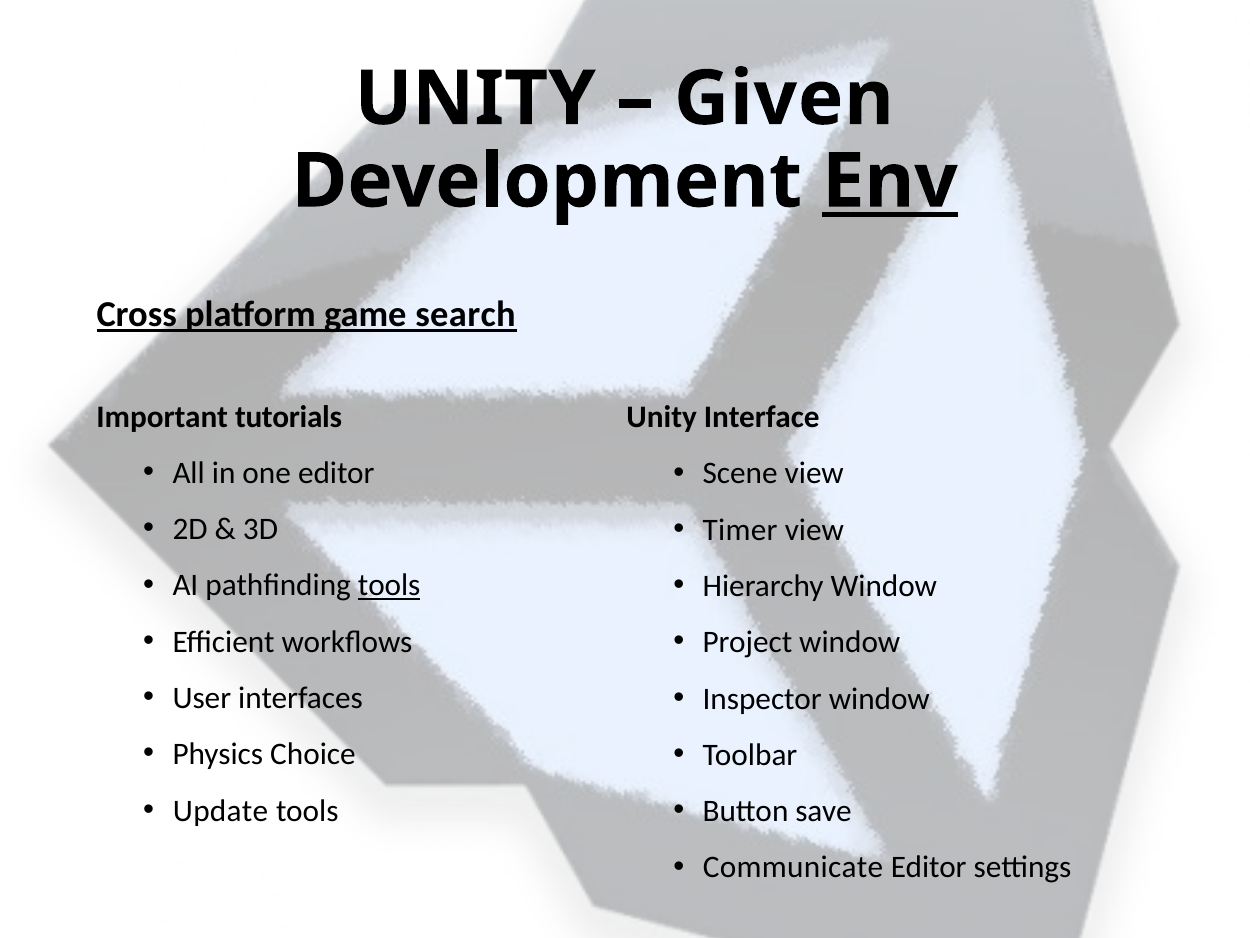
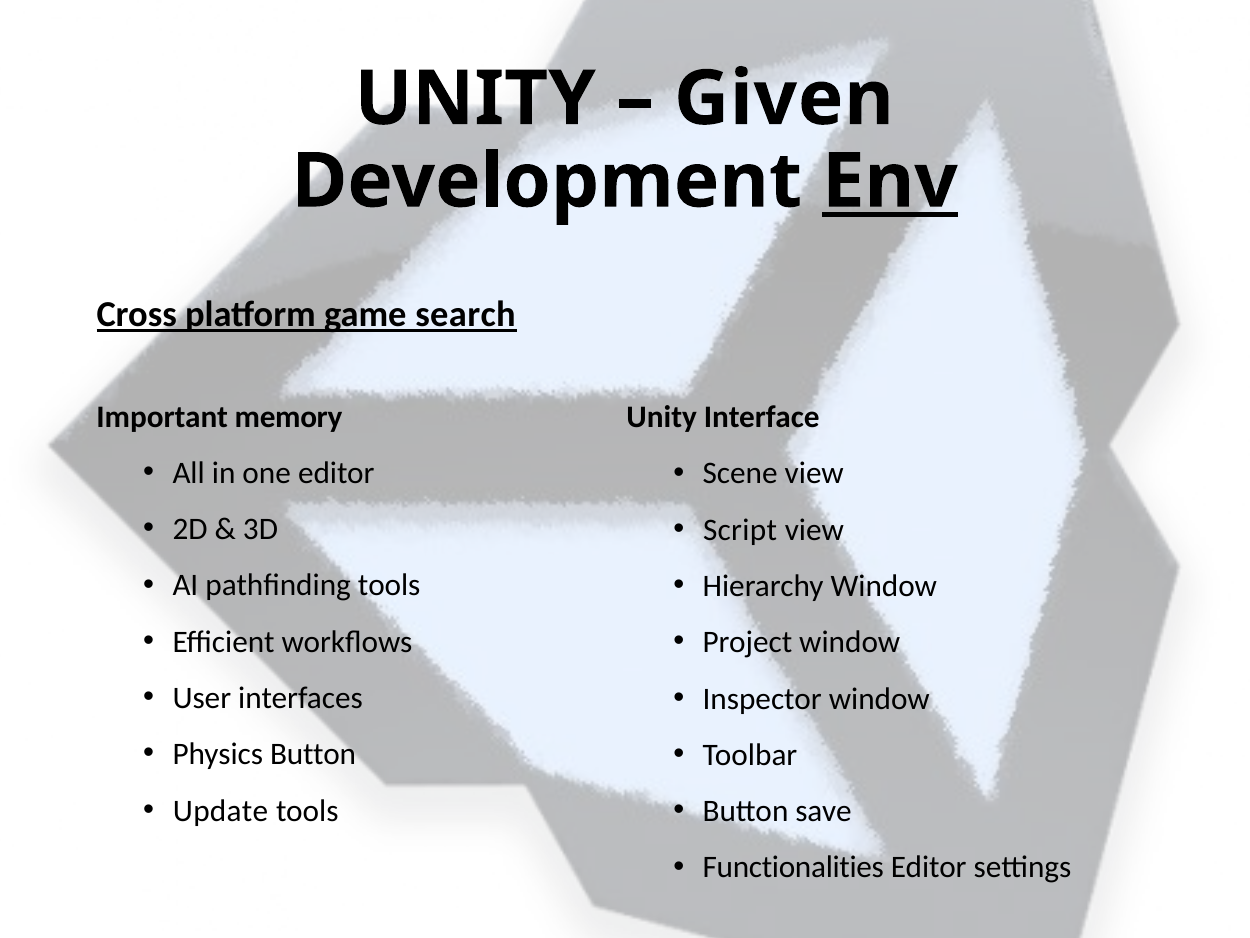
tutorials: tutorials -> memory (288, 416)
Timer: Timer -> Script (740, 530)
tools underline: present -> none (389, 585)
Physics Choice: Choice -> Button (313, 754)
Communicate: Communicate -> Functionalities (793, 867)
